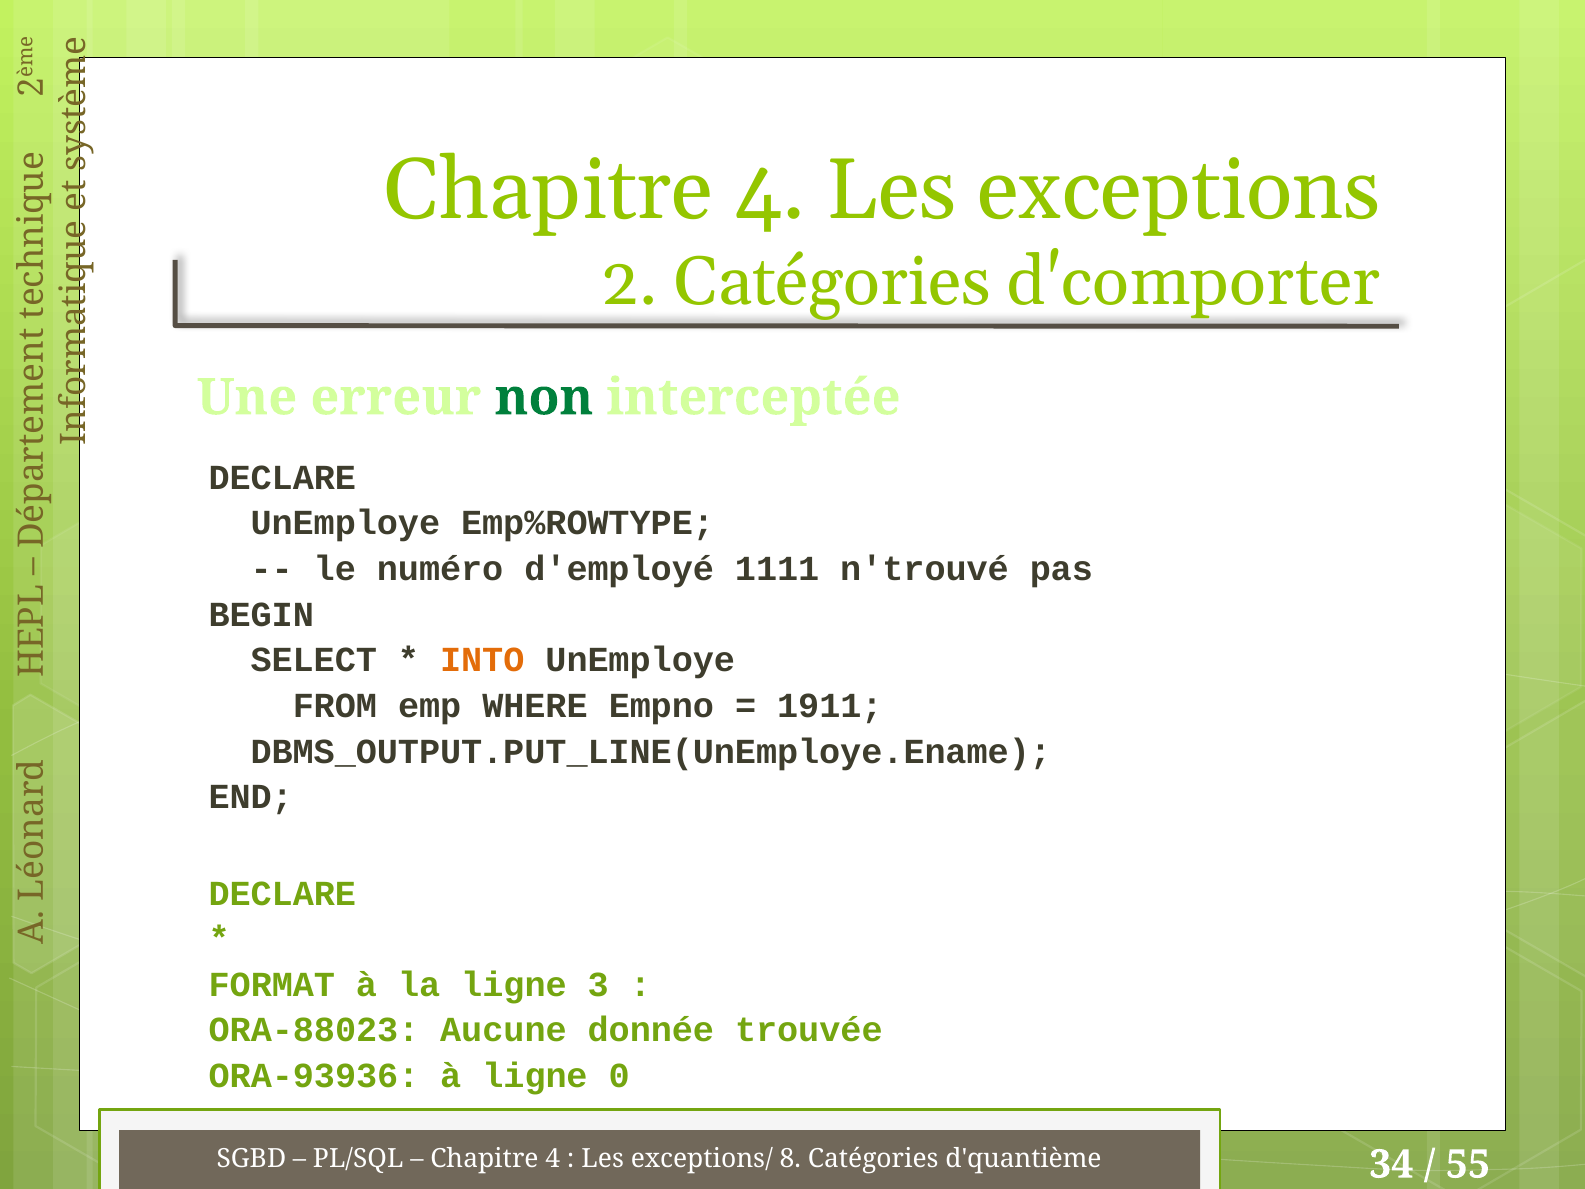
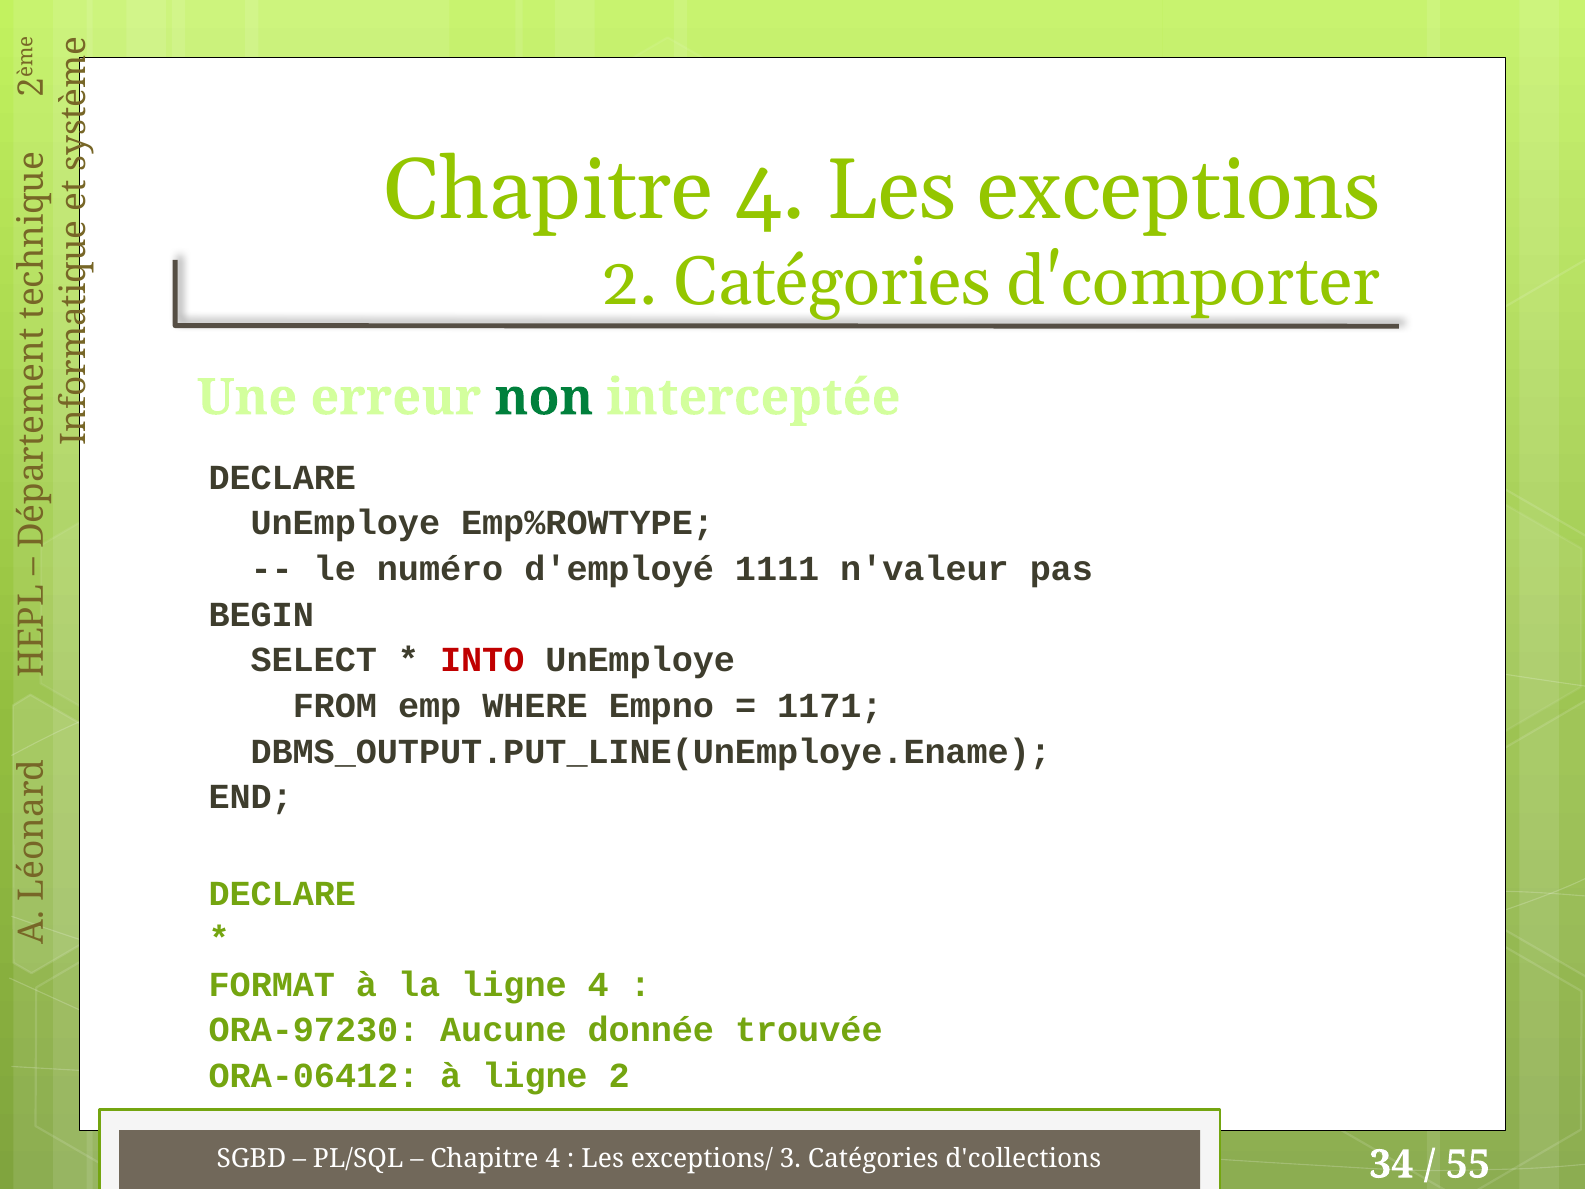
n'trouvé: n'trouvé -> n'valeur (925, 569)
INTO colour: orange -> red (482, 660)
1911: 1911 -> 1171 (830, 706)
ligne 3: 3 -> 4 (598, 984)
ORA-88023: ORA-88023 -> ORA-97230 (314, 1030)
ORA-93936: ORA-93936 -> ORA-06412 (314, 1076)
ligne 0: 0 -> 2 (619, 1076)
8: 8 -> 3 (790, 1159)
d'quantième: d'quantième -> d'collections (1023, 1159)
